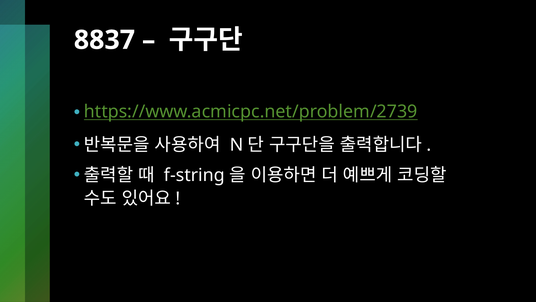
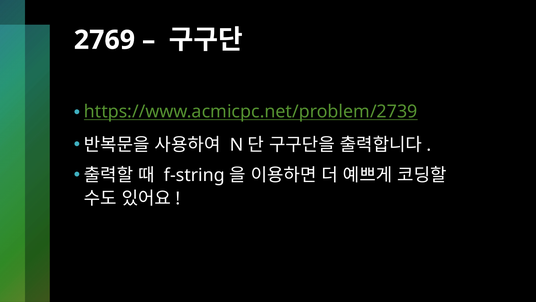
8837: 8837 -> 2769 (104, 40)
